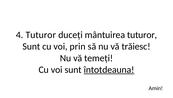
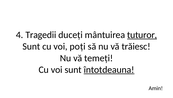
4 Tuturor: Tuturor -> Tragedii (41, 35)
tuturor underline: none -> present (142, 35)
prin: prin -> poți (78, 46)
